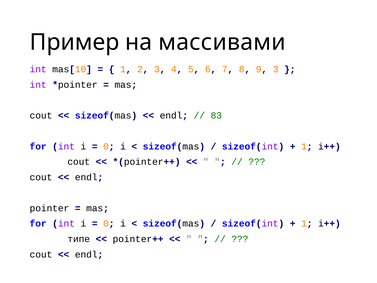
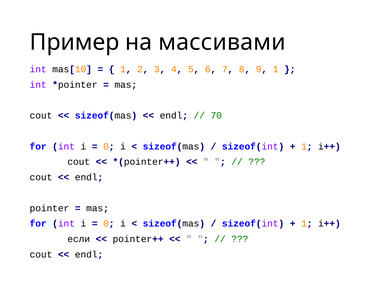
9 3: 3 -> 1 (276, 69)
83: 83 -> 70 (216, 115)
типе: типе -> если (79, 239)
